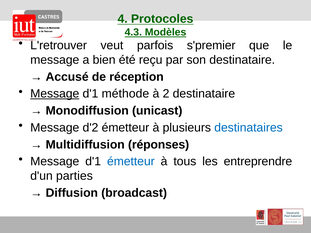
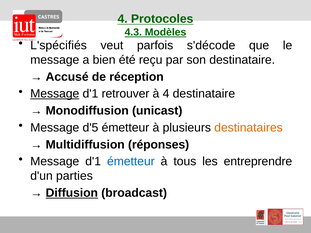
L'retrouver: L'retrouver -> L'spécifiés (59, 45)
s'premier: s'premier -> s'décode (211, 45)
méthode: méthode -> retrouver (126, 94)
à 2: 2 -> 4 (166, 94)
d'2: d'2 -> d'5 (90, 128)
destinataires colour: blue -> orange (249, 128)
Diffusion underline: none -> present (72, 193)
